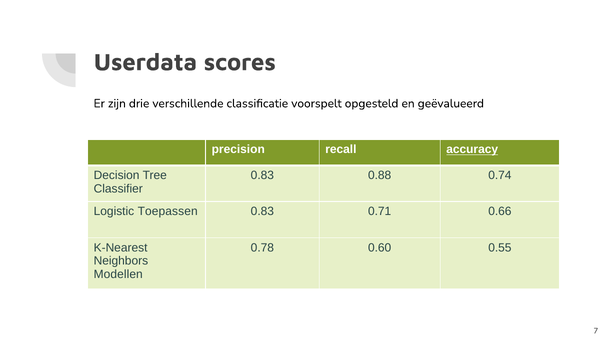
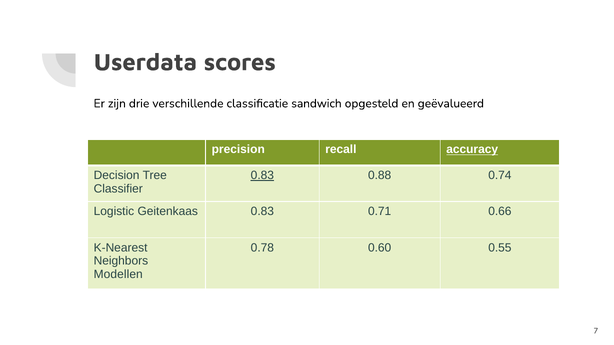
voorspelt: voorspelt -> sandwich (316, 104)
0.83 underline: none -> present (262, 176)
Toepassen: Toepassen -> Geitenkaas (168, 212)
